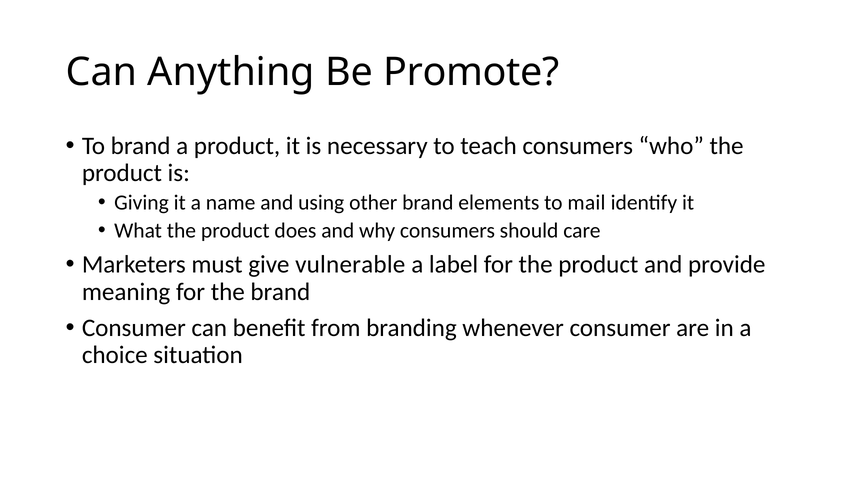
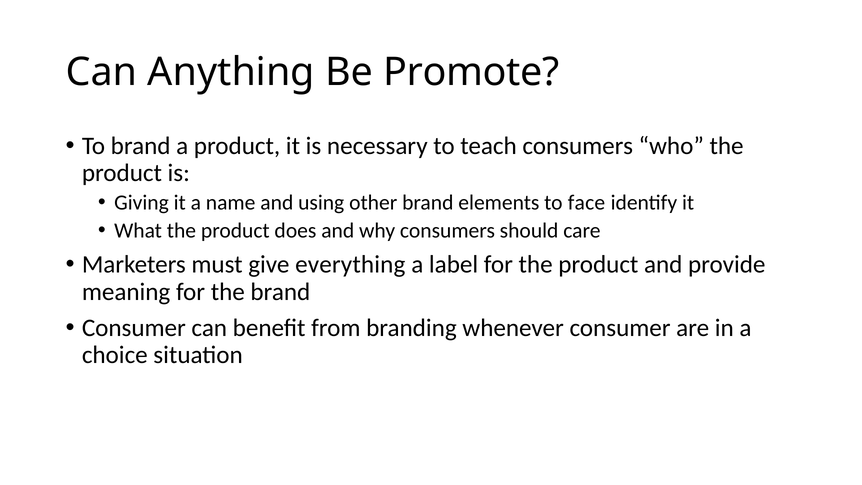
mail: mail -> face (586, 203)
vulnerable: vulnerable -> everything (350, 265)
